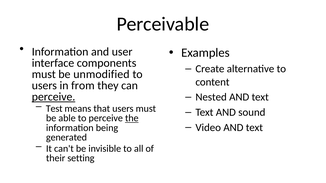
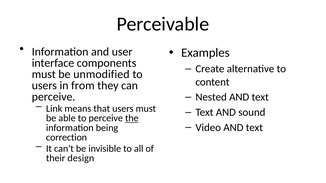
perceive underline: present -> none (54, 97)
Test: Test -> Link (54, 109)
generated: generated -> correction (67, 138)
setting: setting -> design (81, 158)
